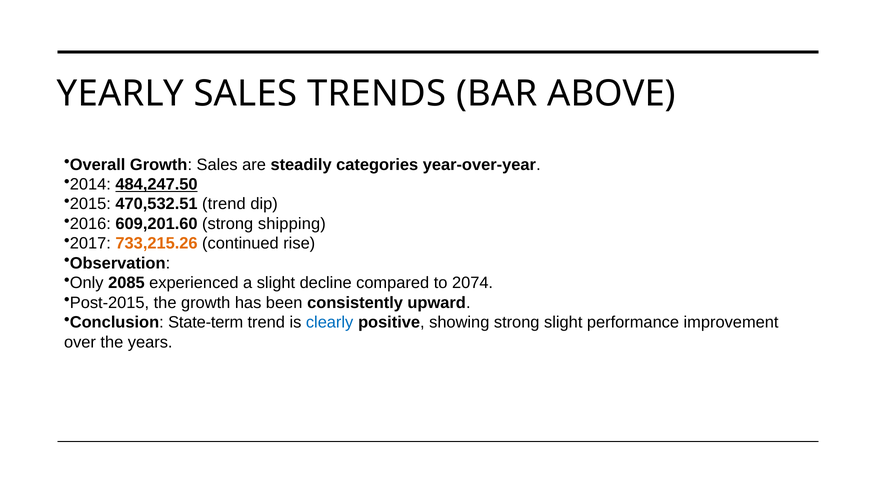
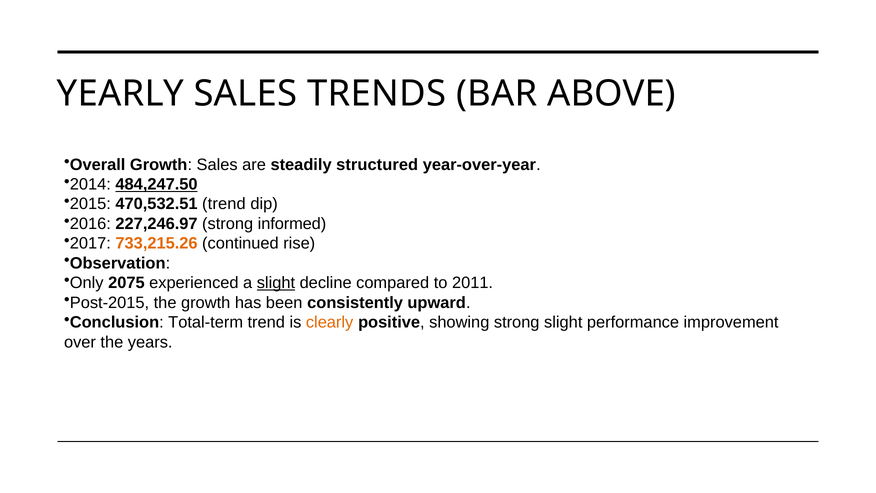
categories: categories -> structured (377, 165)
609,201.60: 609,201.60 -> 227,246.97 (157, 224)
shipping: shipping -> informed (292, 224)
2085: 2085 -> 2075 (126, 283)
slight underline: none -> present (276, 283)
2074: 2074 -> 2011 (473, 283)
State-term: State-term -> Total-term (206, 322)
clearly colour: blue -> orange (330, 322)
